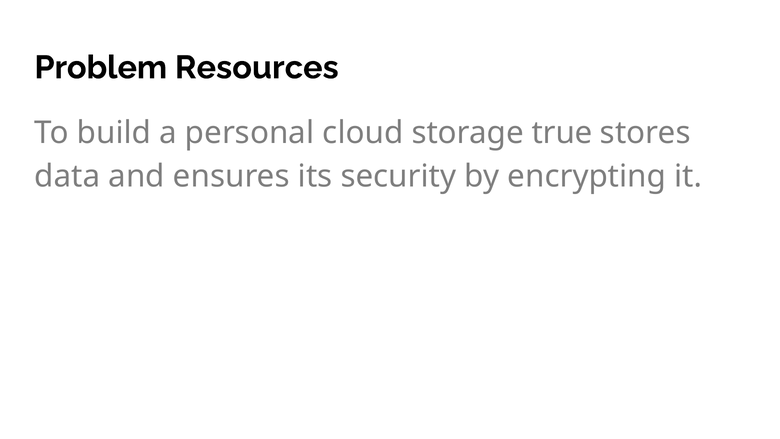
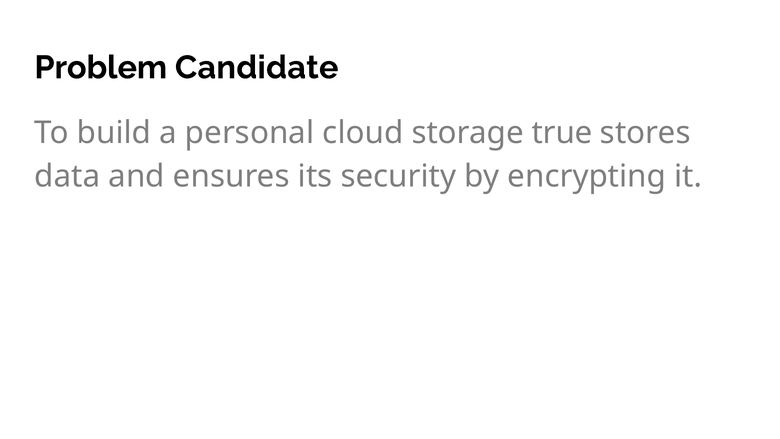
Resources: Resources -> Candidate (257, 68)
